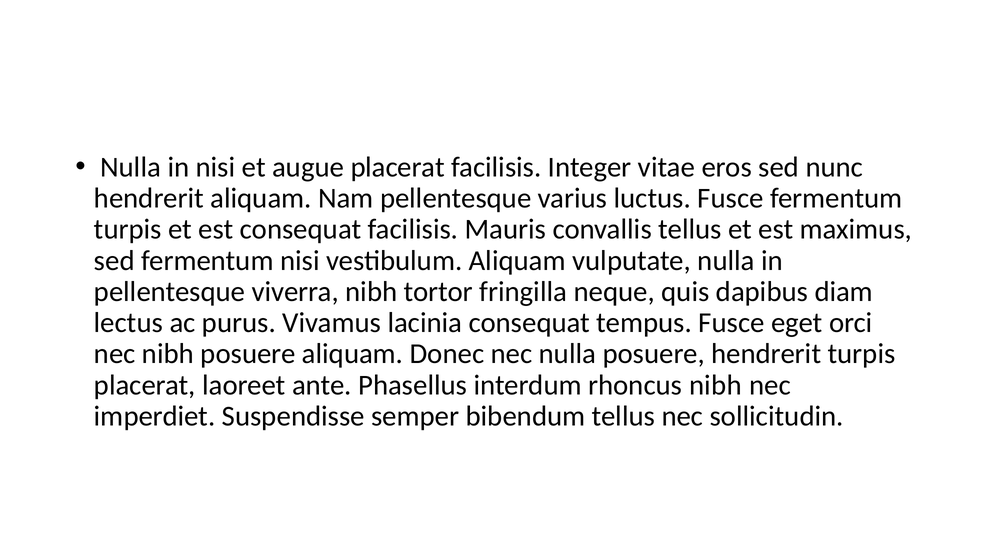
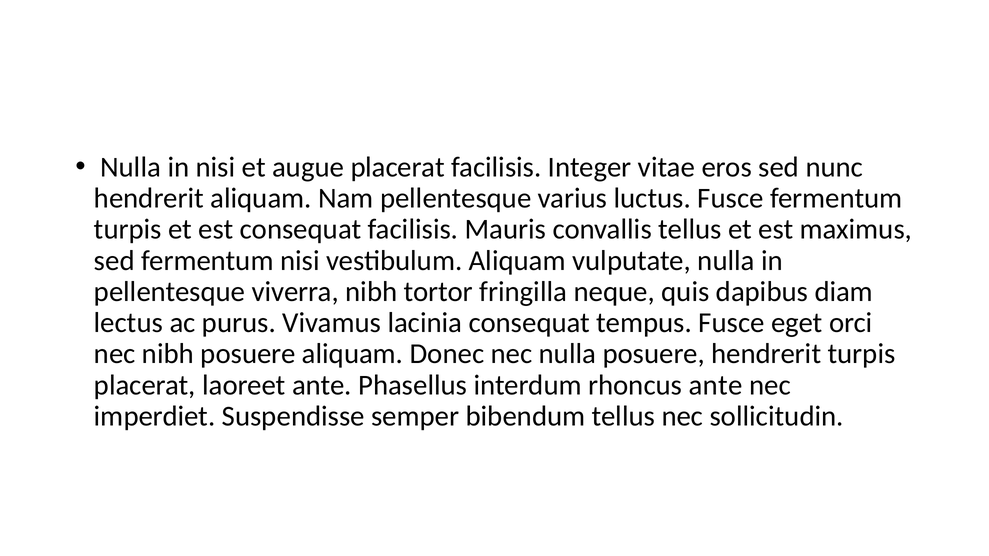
rhoncus nibh: nibh -> ante (716, 385)
